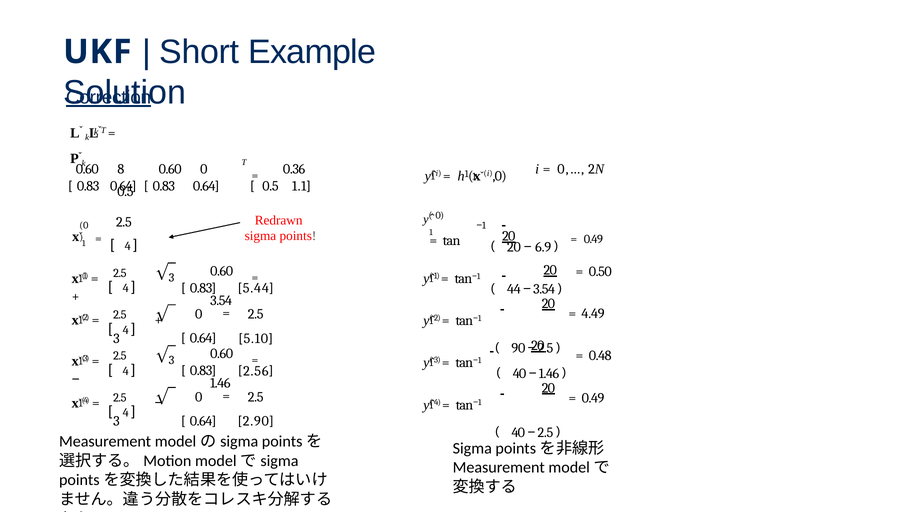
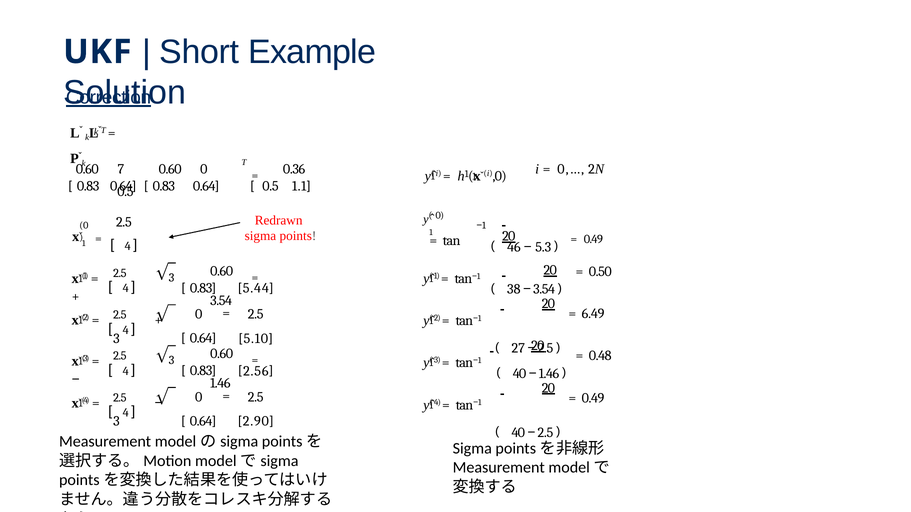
8: 8 -> 7 (121, 169)
20: 20 -> 46 (514, 247)
6.9: 6.9 -> 5.3 (543, 247)
44: 44 -> 38 (514, 290)
4.49: 4.49 -> 6.49 (593, 314)
90: 90 -> 27 (518, 349)
